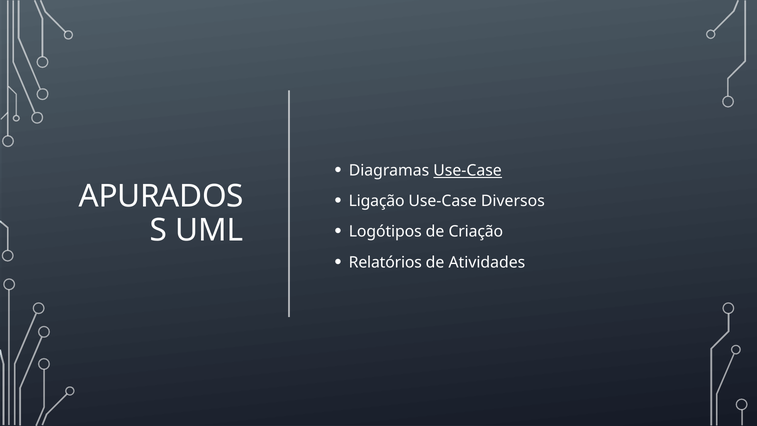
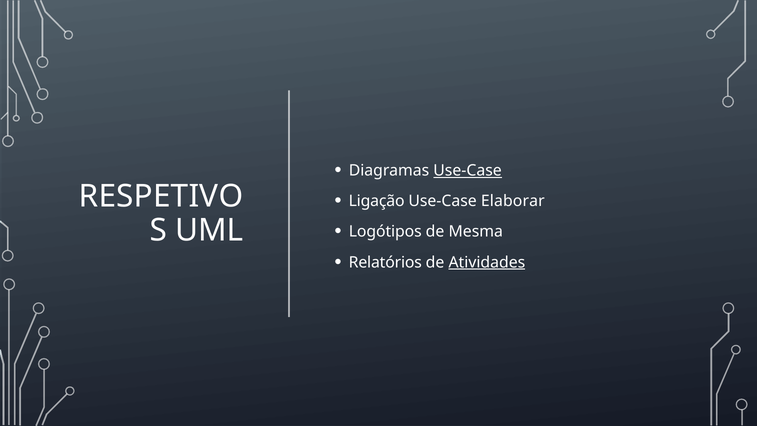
APURADOS: APURADOS -> RESPETIVO (161, 196)
Diversos: Diversos -> Elaborar (513, 201)
Criação: Criação -> Mesma (476, 232)
Atividades underline: none -> present (487, 262)
